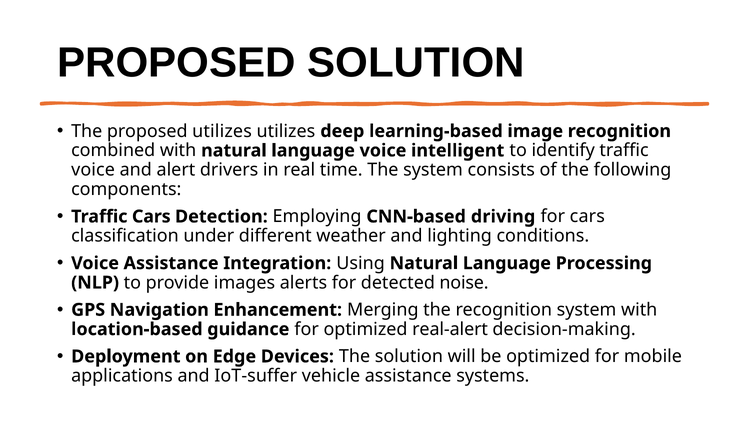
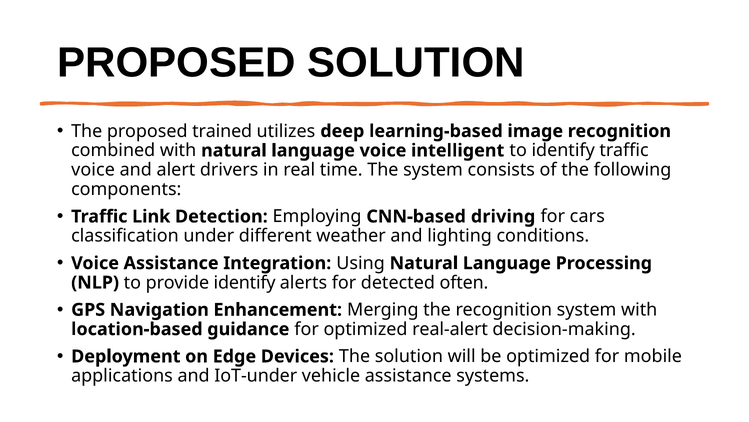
proposed utilizes: utilizes -> trained (222, 131)
Traffic Cars: Cars -> Link (151, 216)
provide images: images -> identify (245, 282)
noise: noise -> often (464, 282)
IoT-suffer: IoT-suffer -> IoT-under (256, 375)
